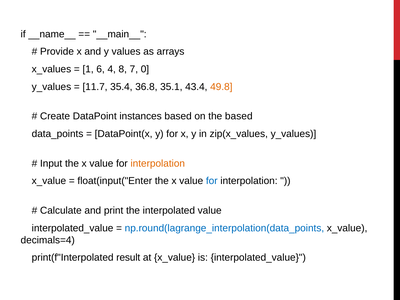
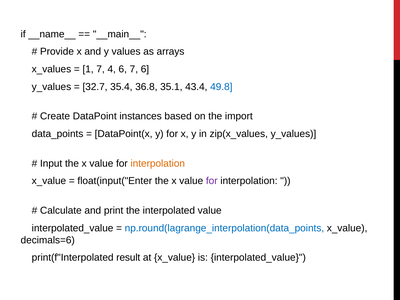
1 6: 6 -> 7 (101, 69)
4 8: 8 -> 6 (123, 69)
7 0: 0 -> 6 (145, 69)
11.7: 11.7 -> 32.7 (95, 87)
49.8 colour: orange -> blue (221, 87)
the based: based -> import (239, 116)
for colour: blue -> purple (212, 181)
decimals=4: decimals=4 -> decimals=6 (48, 240)
